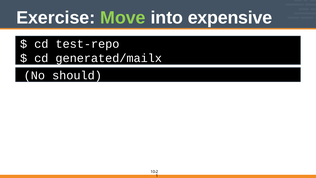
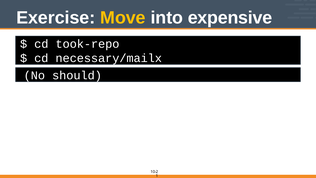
Move colour: light green -> yellow (123, 18)
test-repo: test-repo -> took-repo (87, 44)
generated/mailx: generated/mailx -> necessary/mailx (109, 58)
